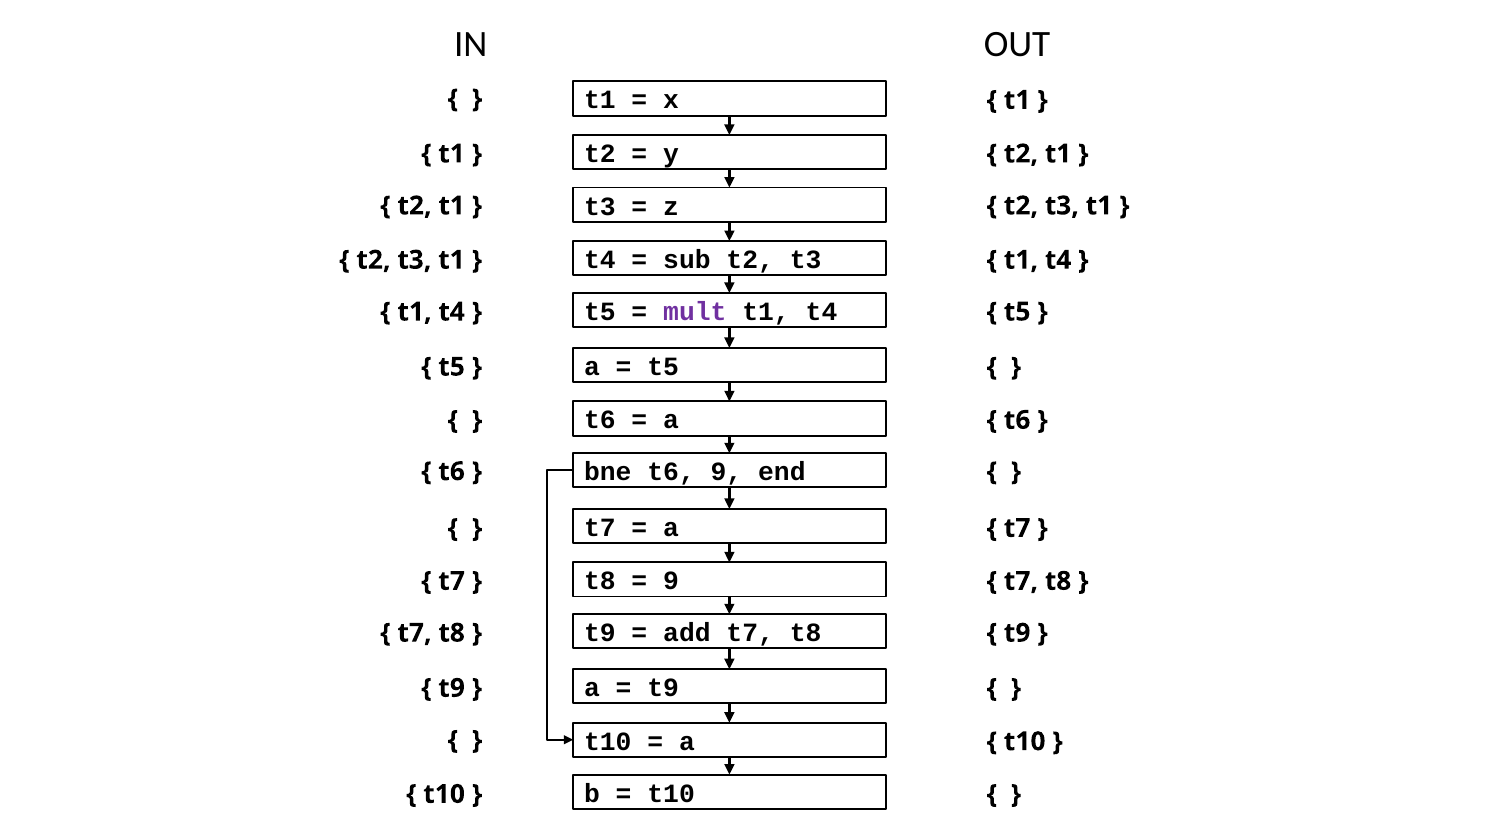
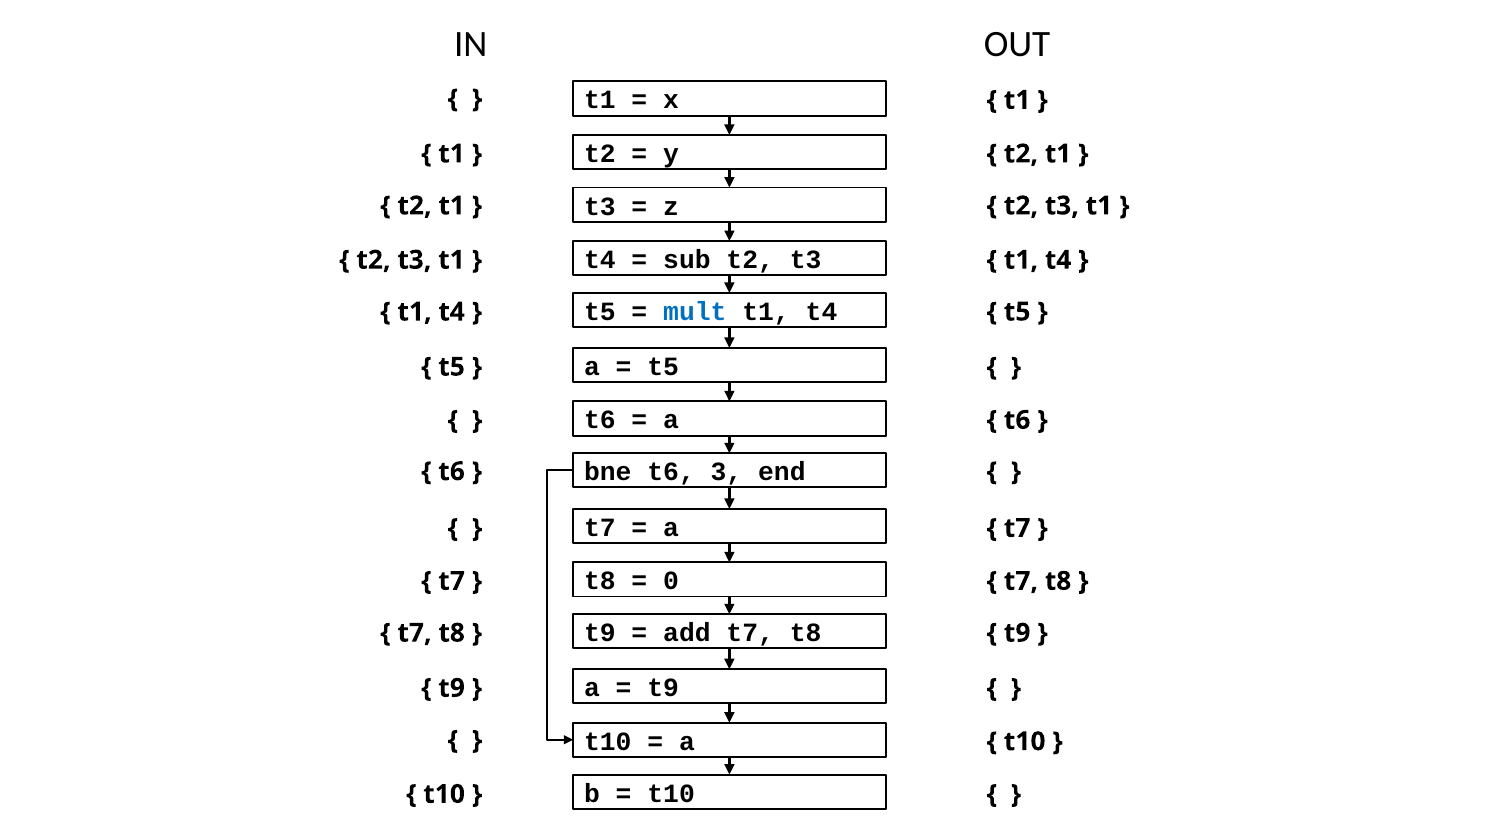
mult colour: purple -> blue (695, 312)
t6 9: 9 -> 3 (726, 472)
9: 9 -> 0 (671, 582)
